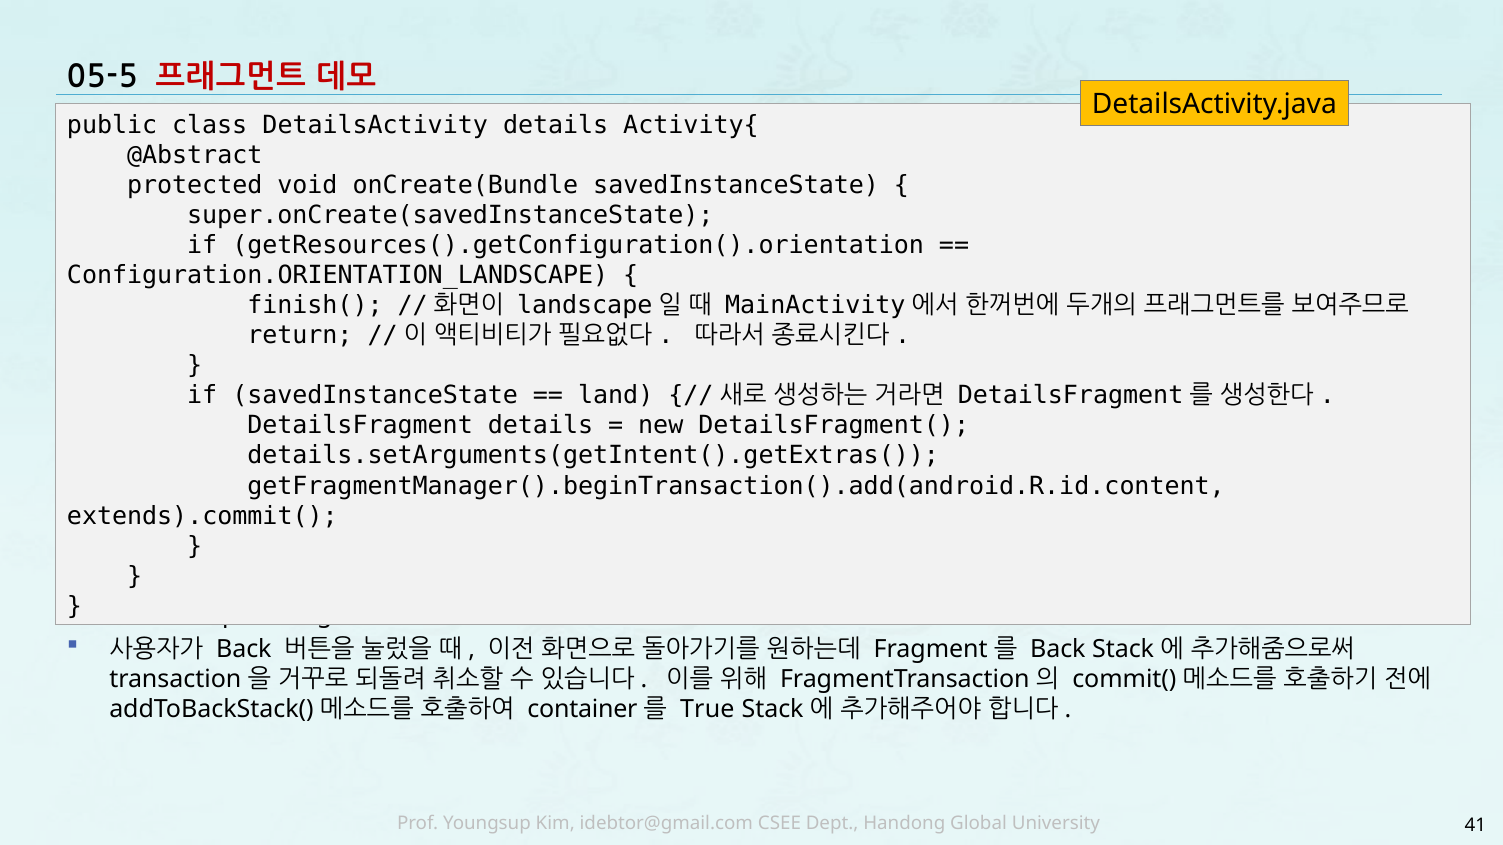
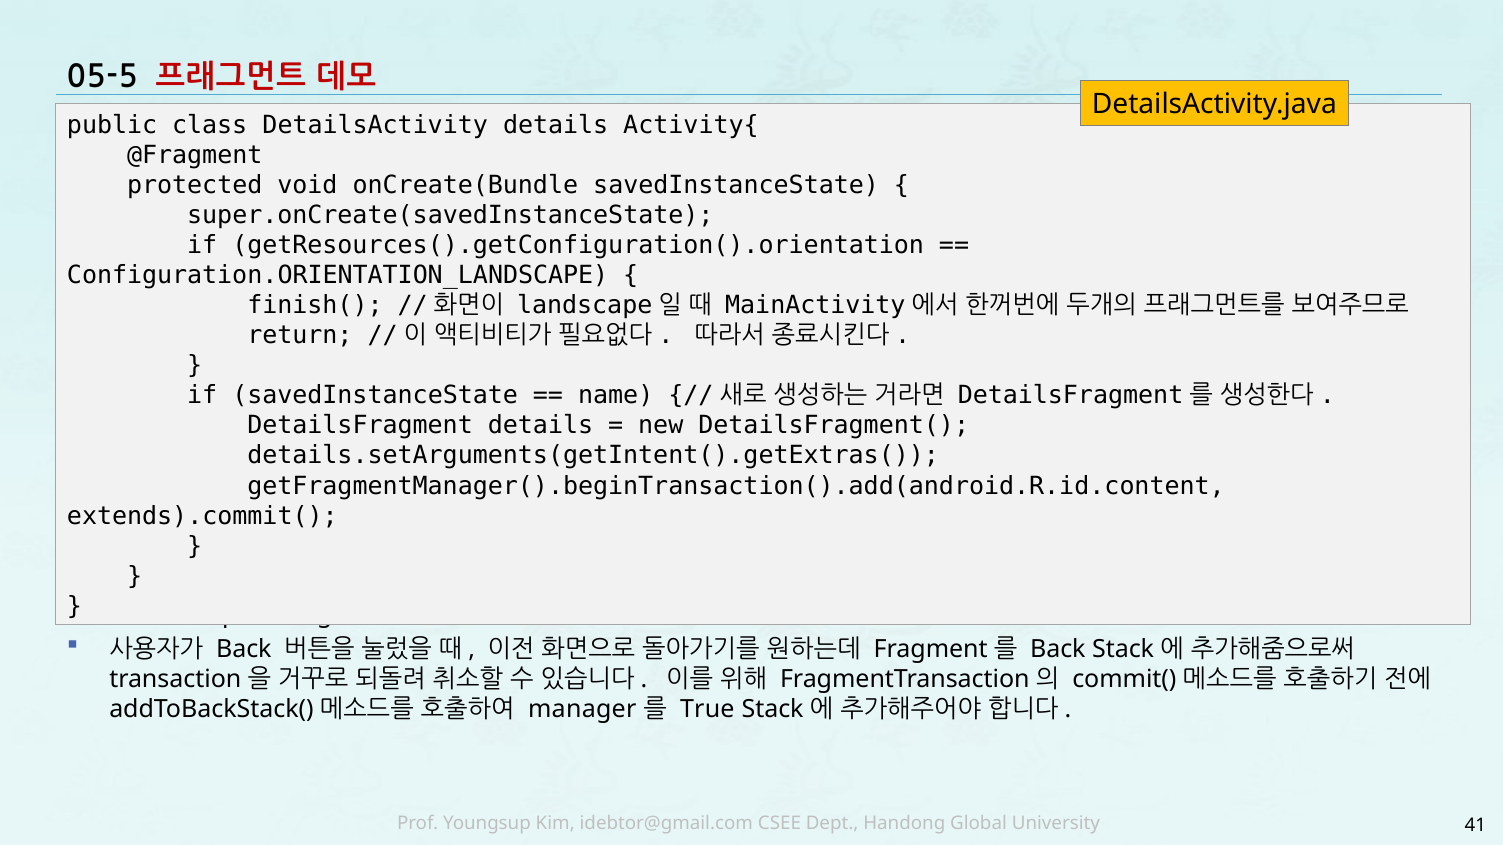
@Abstract: @Abstract -> @Fragment (195, 155)
land: land -> name (616, 396)
container: container -> manager (582, 710)
